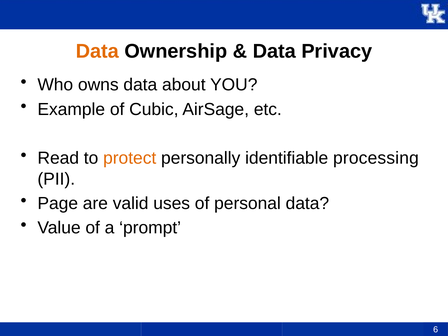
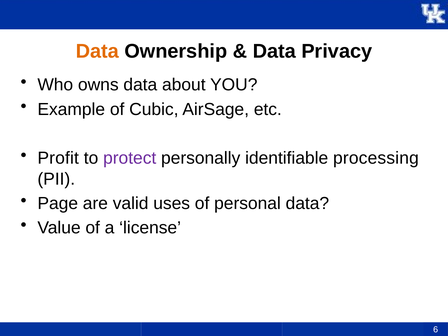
Read: Read -> Profit (58, 158)
protect colour: orange -> purple (130, 158)
prompt: prompt -> license (150, 228)
